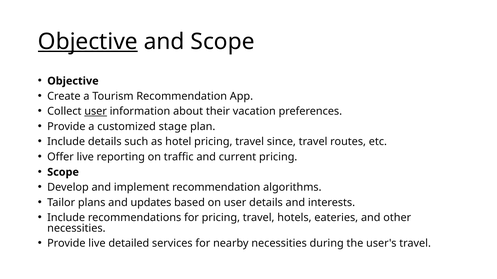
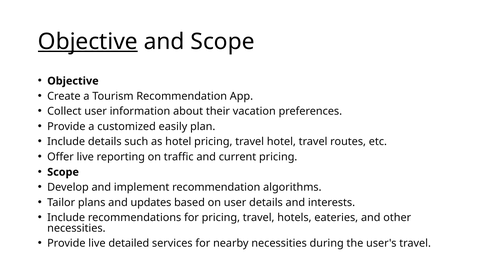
user underline: present -> none (96, 112)
stage: stage -> easily (173, 127)
travel since: since -> hotel (281, 142)
